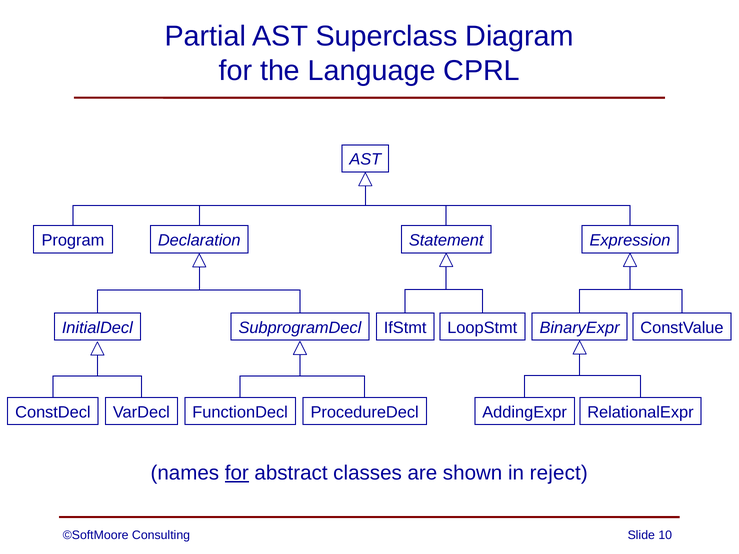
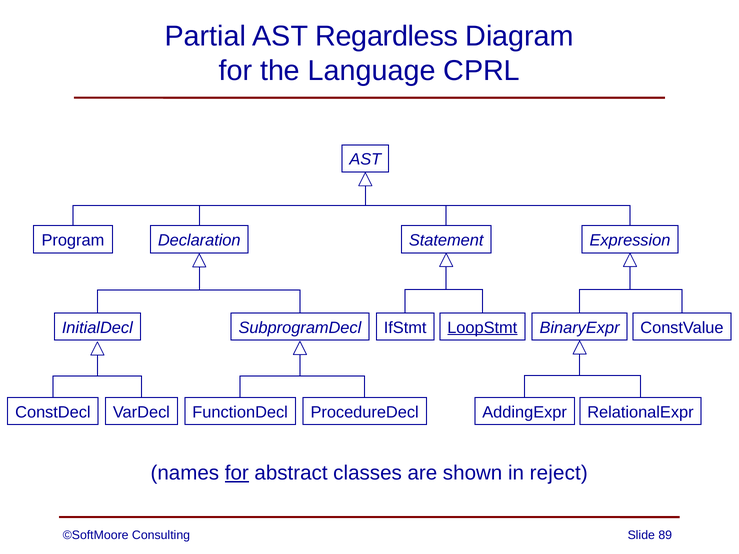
Superclass: Superclass -> Regardless (387, 37)
LoopStmt underline: none -> present (482, 328)
10: 10 -> 89 (665, 535)
